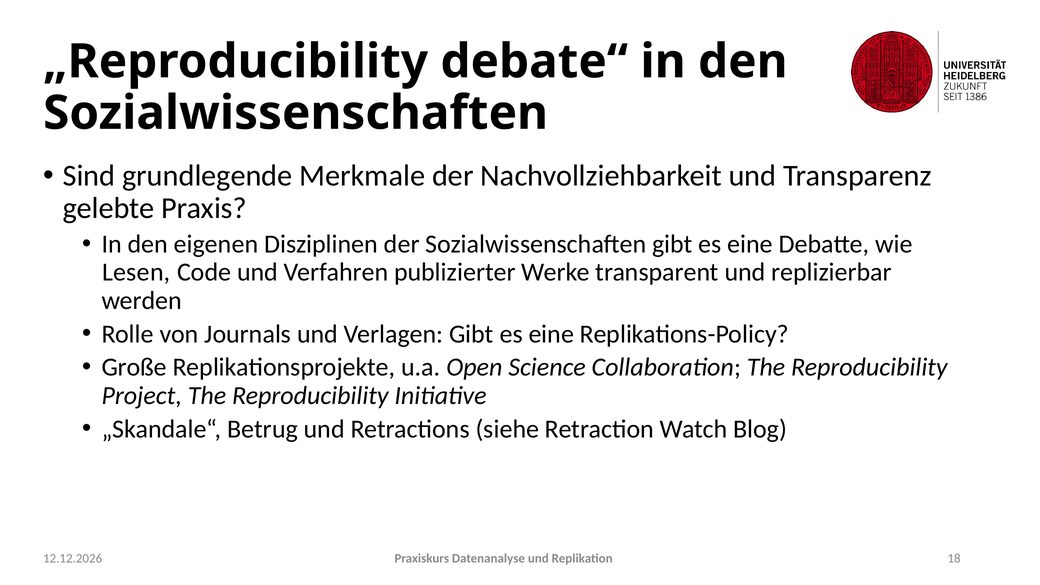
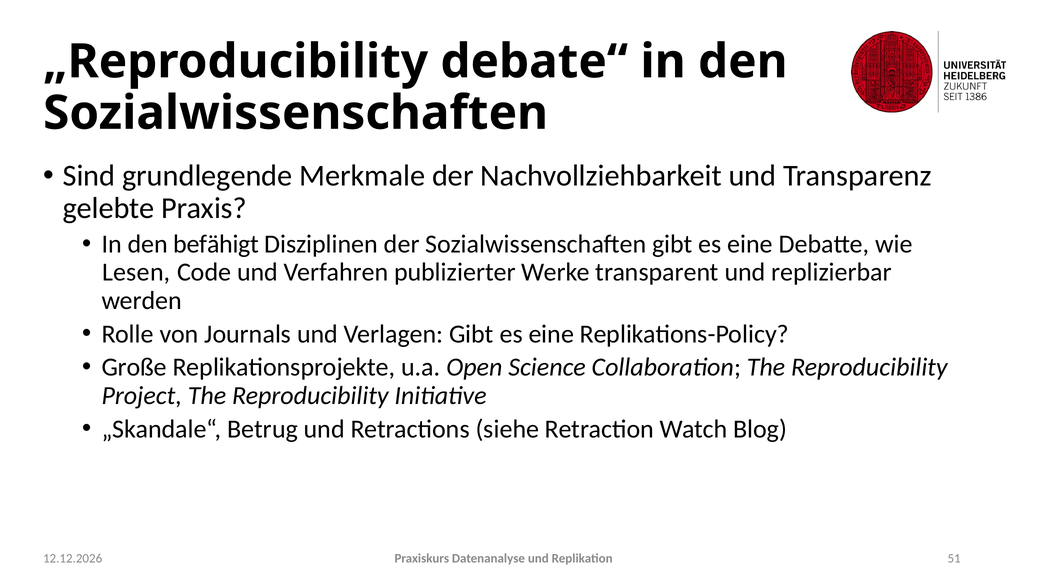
eigenen: eigenen -> befähigt (216, 244)
18: 18 -> 51 (954, 559)
